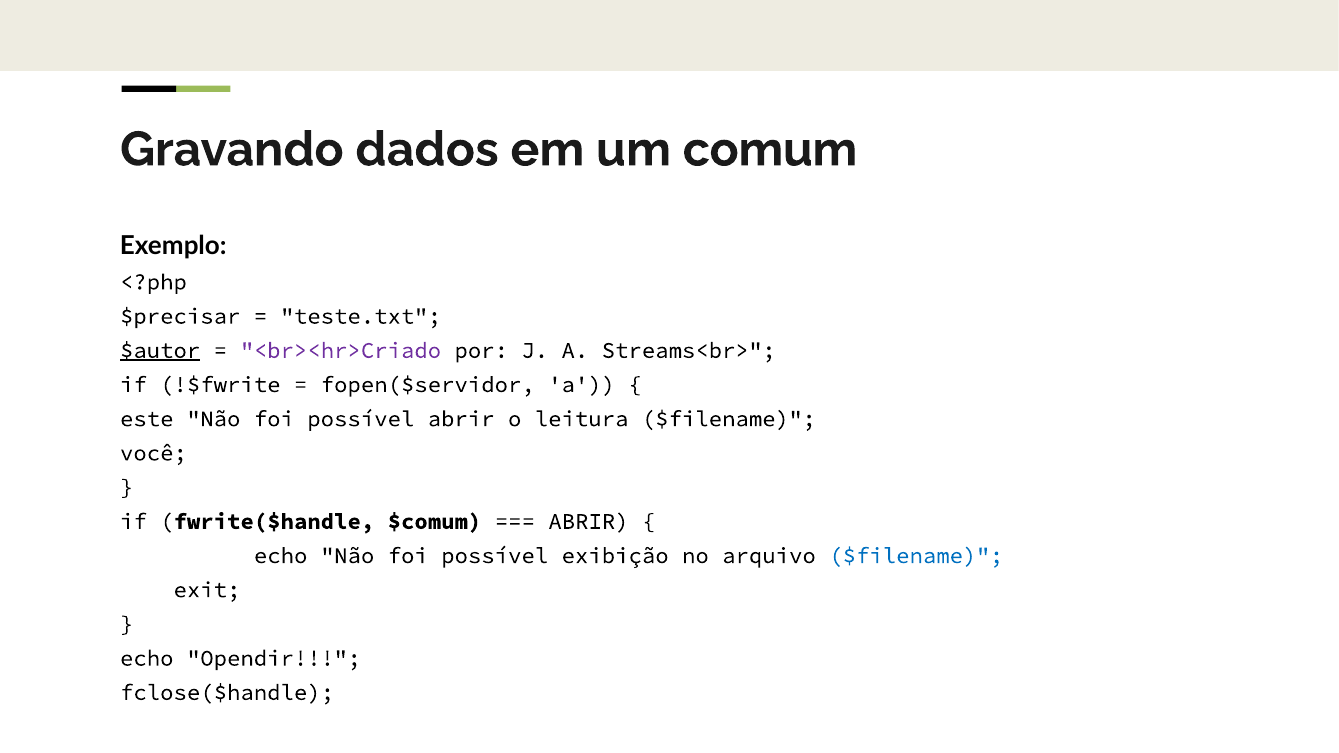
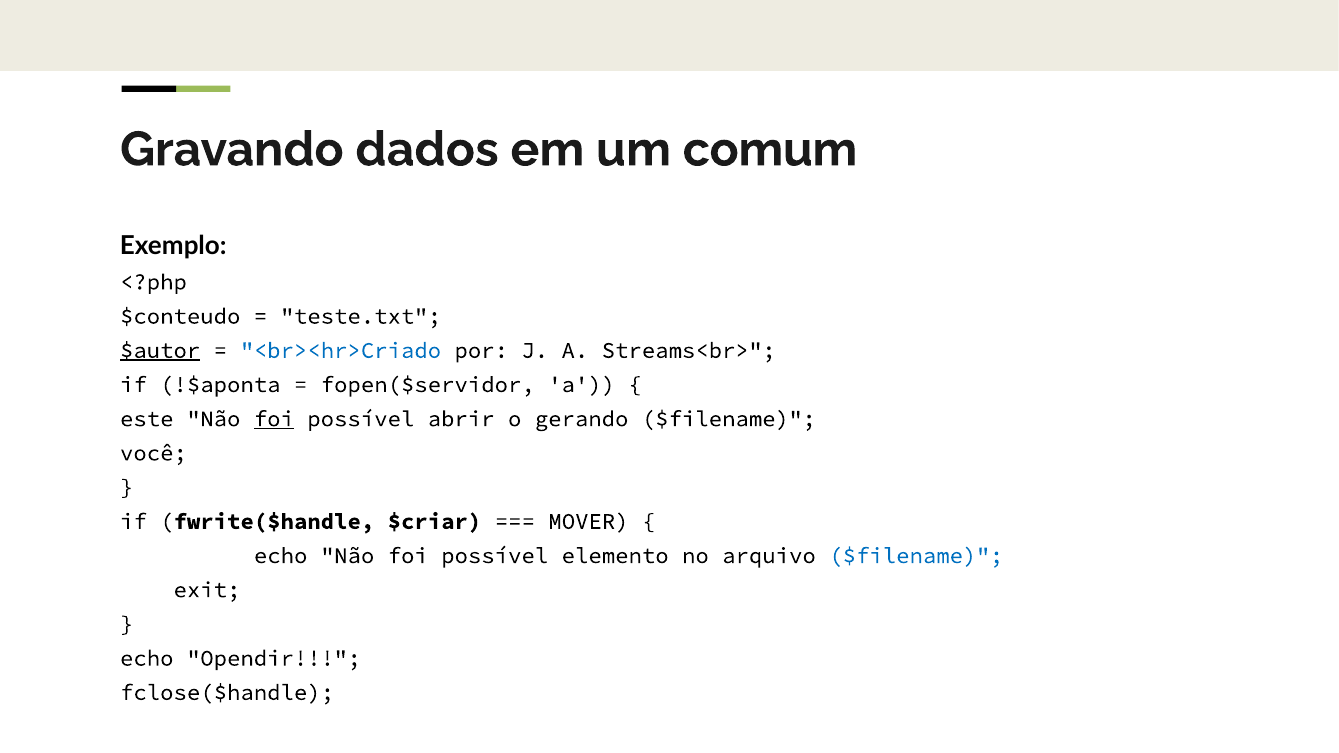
$precisar: $precisar -> $conteudo (180, 316)
<br><hr>Criado colour: purple -> blue (341, 351)
!$fwrite: !$fwrite -> !$aponta (220, 385)
foi underline: none -> present (274, 419)
leitura: leitura -> gerando (582, 419)
$comum: $comum -> $criar (434, 522)
ABRIR: ABRIR -> MOVER (589, 522)
exibição: exibição -> elemento (615, 556)
